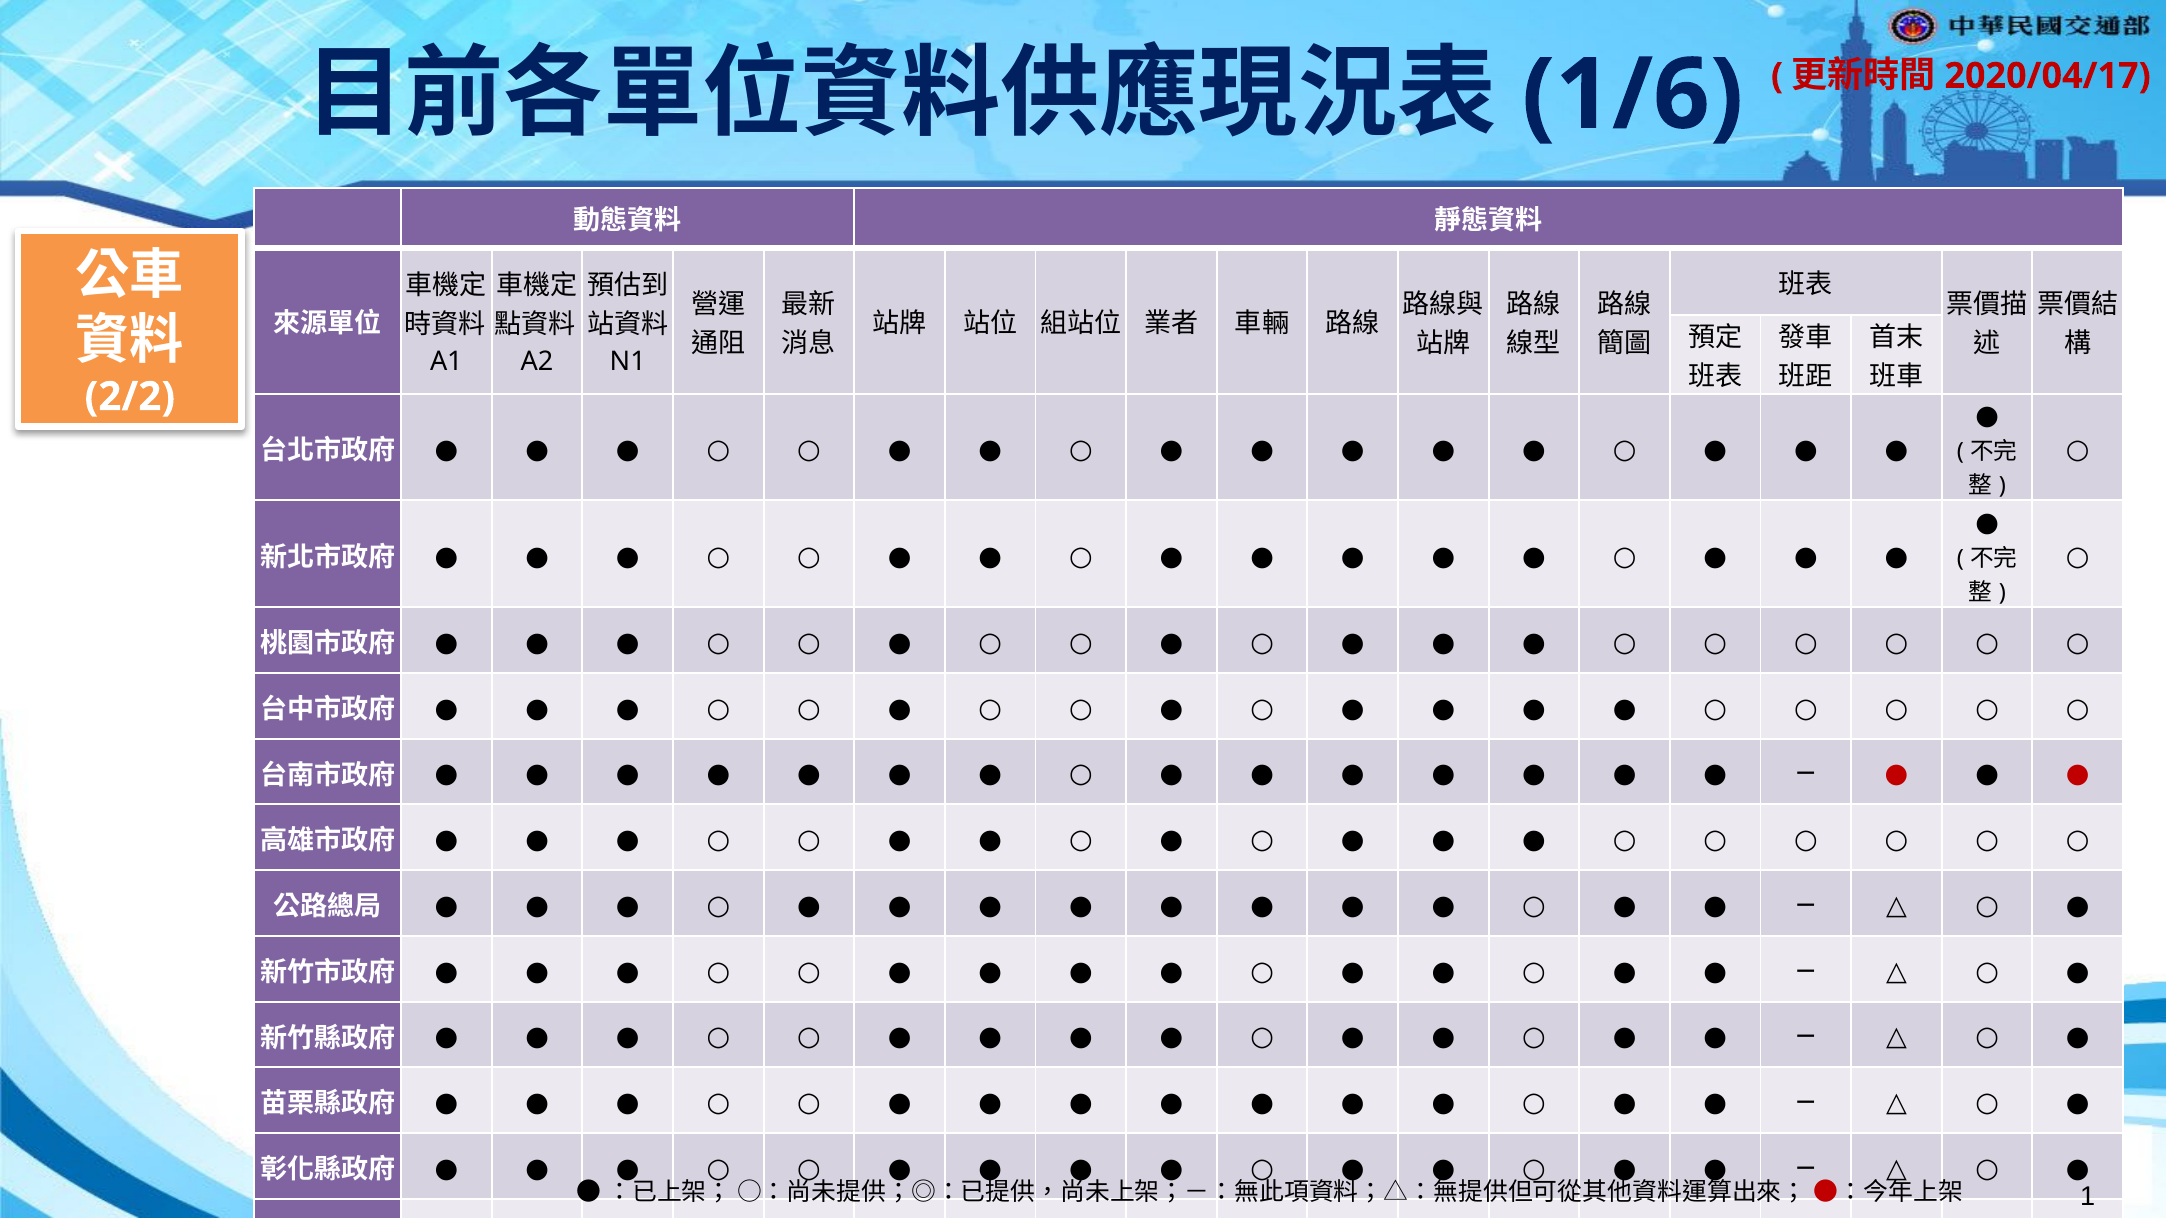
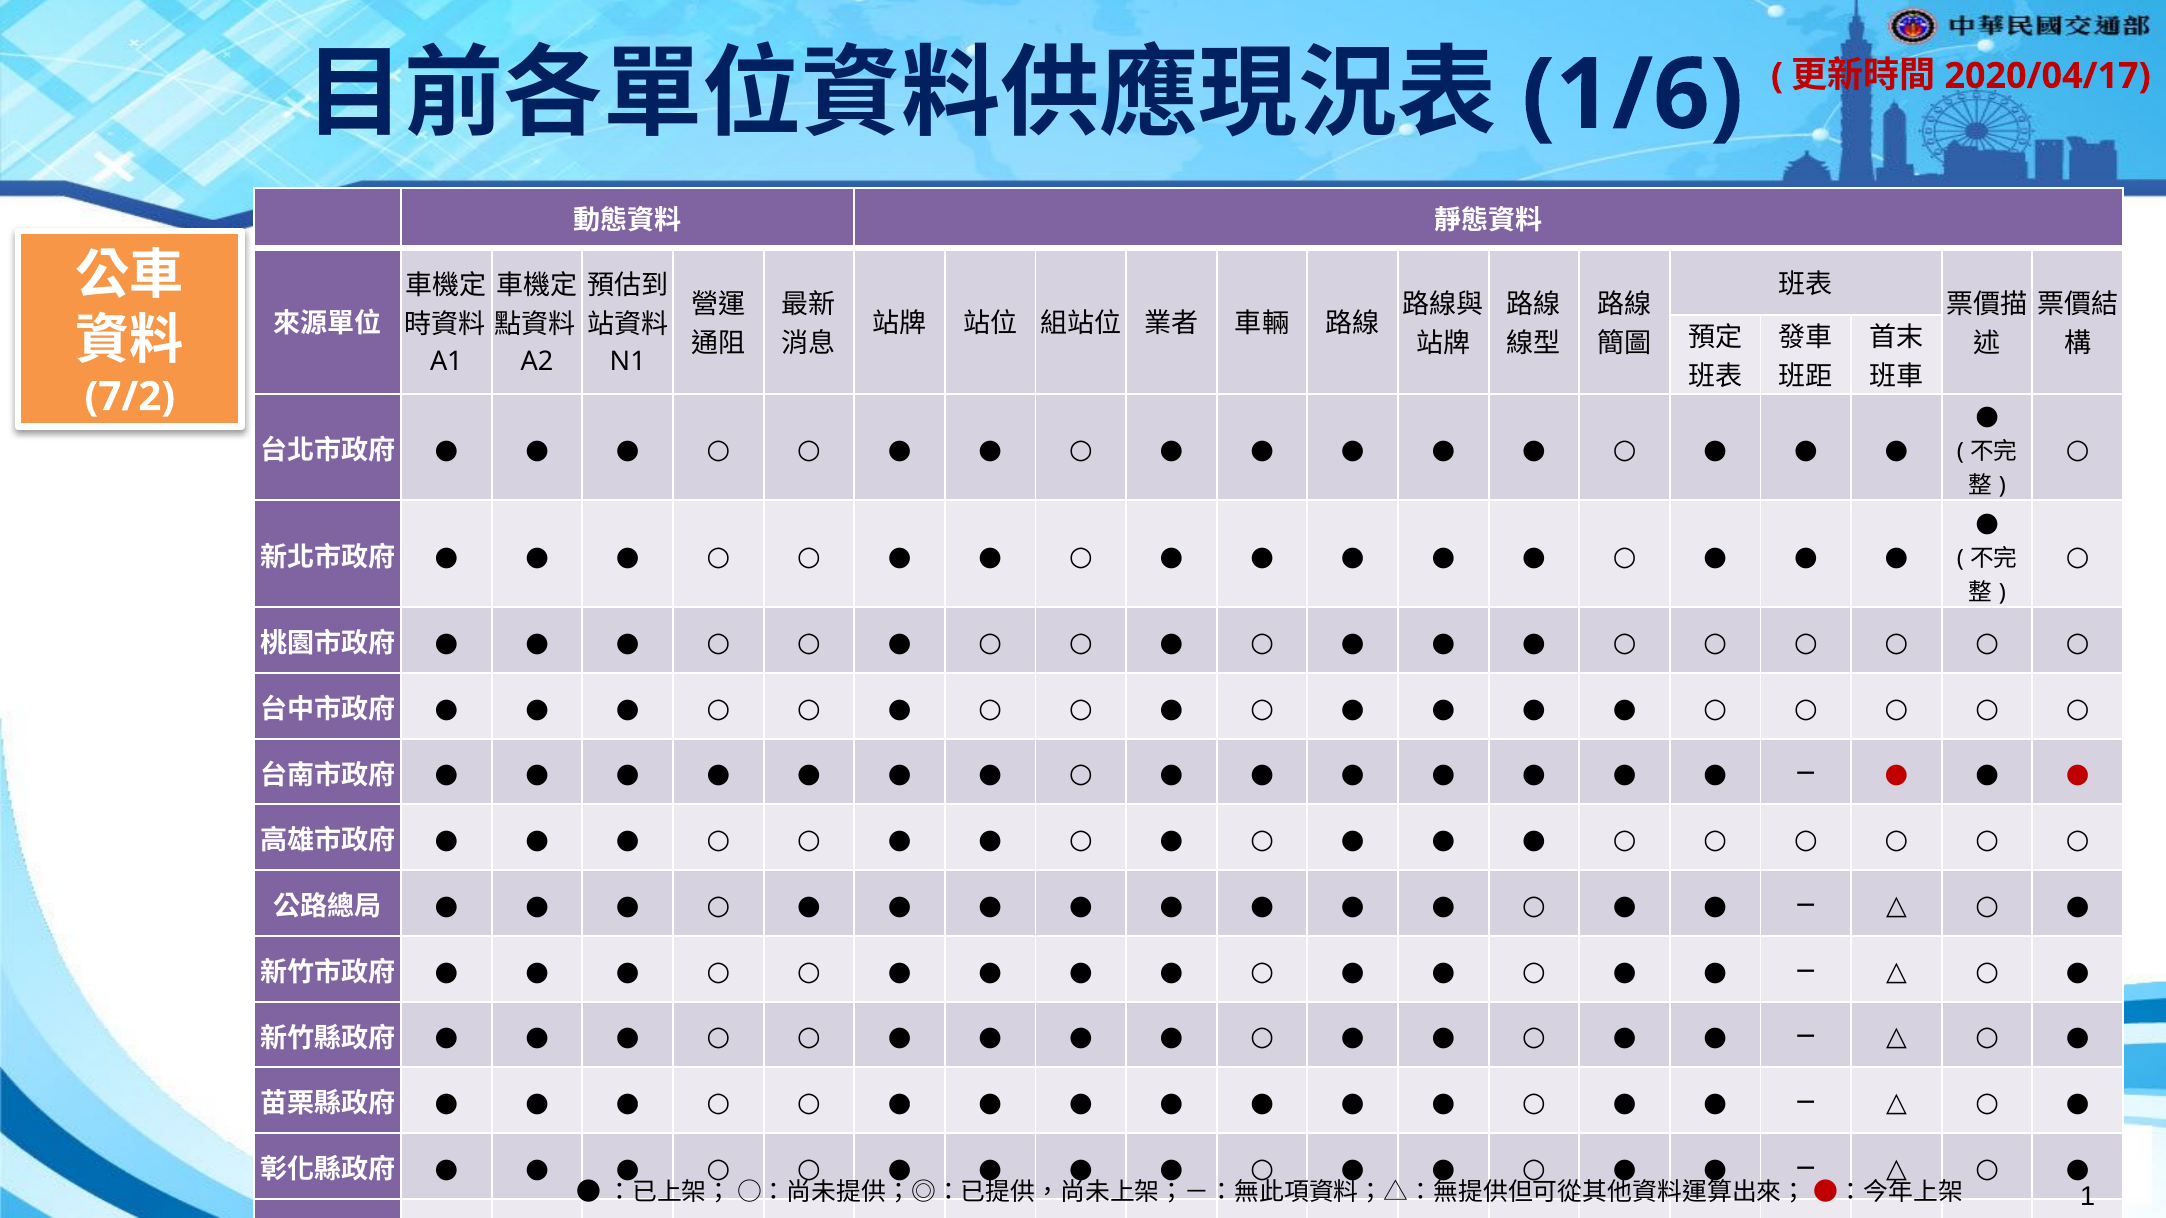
2/2: 2/2 -> 7/2 (130, 397)
